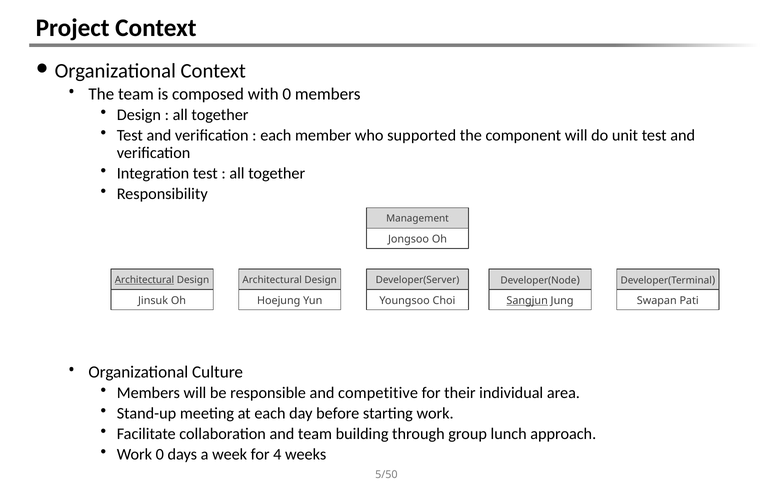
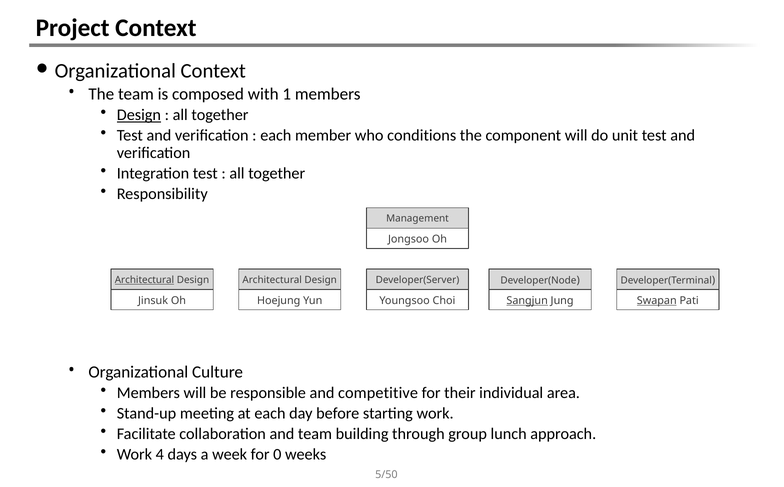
with 0: 0 -> 1 (287, 94)
Design underline: none -> present (139, 115)
supported: supported -> conditions (422, 135)
Swapan underline: none -> present (657, 300)
Work 0: 0 -> 4 (160, 454)
4: 4 -> 0 (277, 454)
